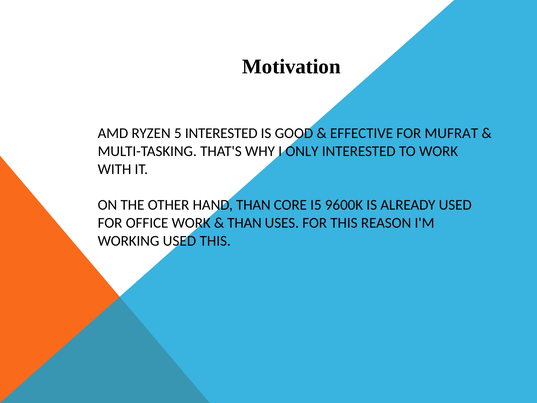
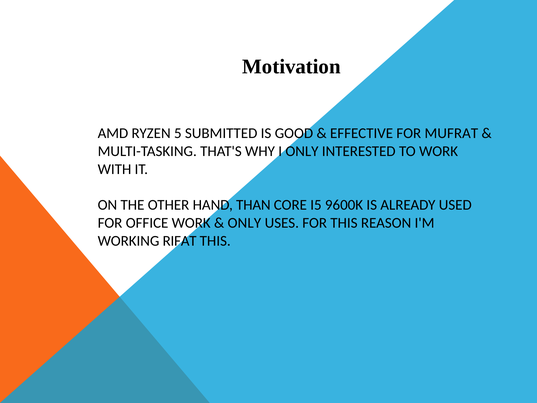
5 INTERESTED: INTERESTED -> SUBMITTED (221, 133)
THAN: THAN -> ONLY (244, 223)
WORKING USED: USED -> RIFAT (180, 241)
